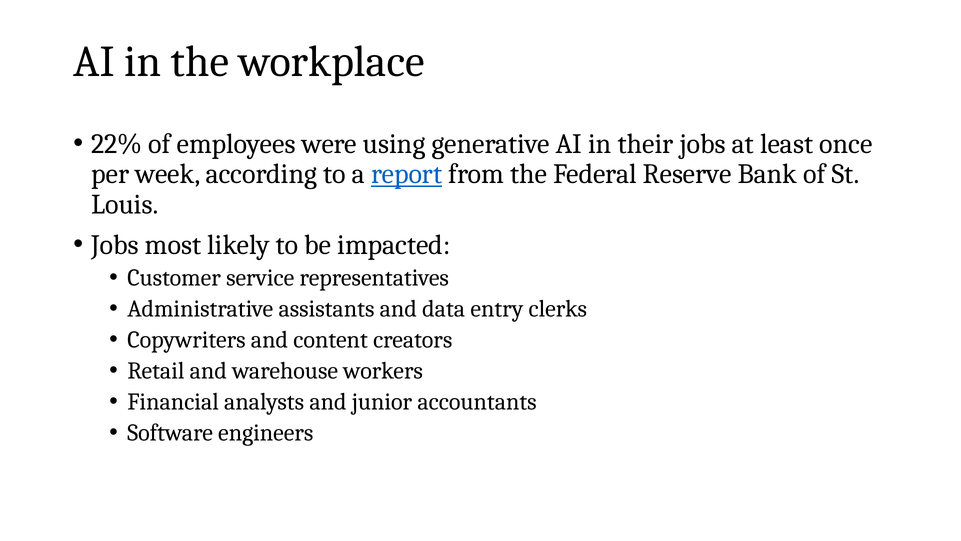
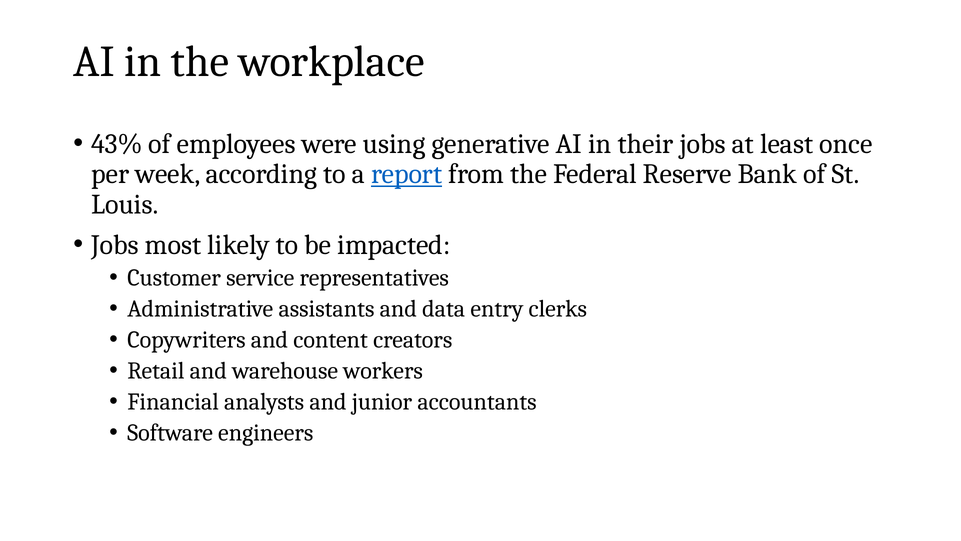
22%: 22% -> 43% (117, 144)
